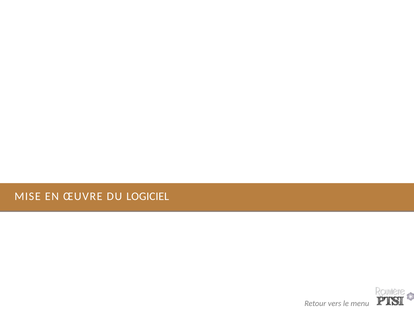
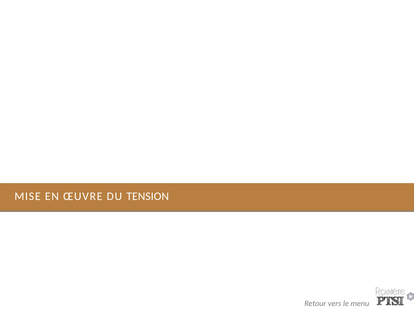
LOGICIEL: LOGICIEL -> TENSION (148, 196)
